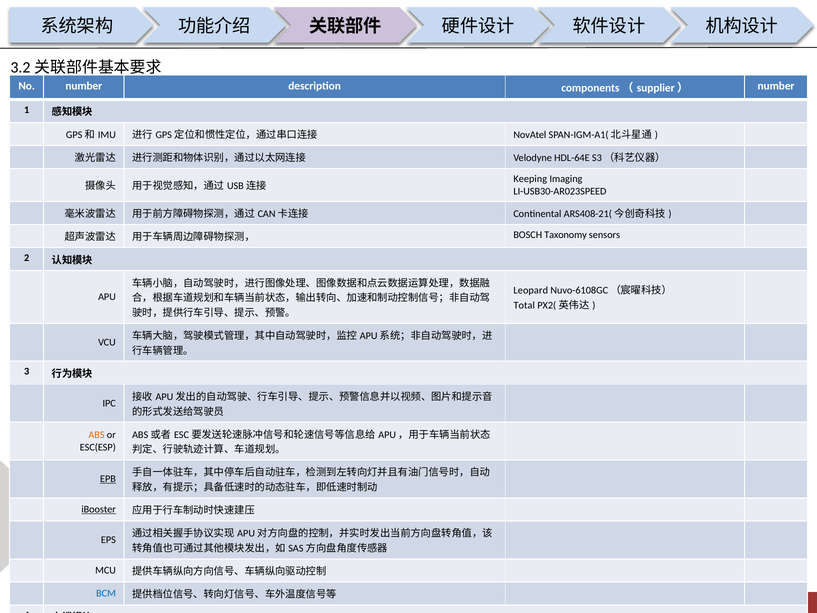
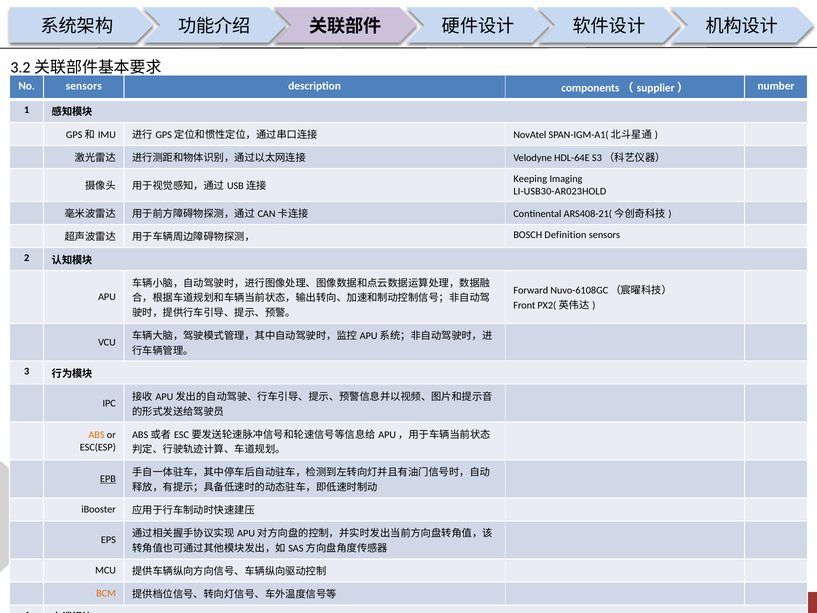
No number: number -> sensors (84, 86)
LI-USB30-AR023SPEED: LI-USB30-AR023SPEED -> LI-USB30-AR023HOLD (560, 191)
Taxonomy: Taxonomy -> Definition (565, 235)
Leopard: Leopard -> Forward (531, 290)
Total: Total -> Front (524, 305)
iBooster underline: present -> none (99, 509)
BCM colour: blue -> orange (106, 593)
